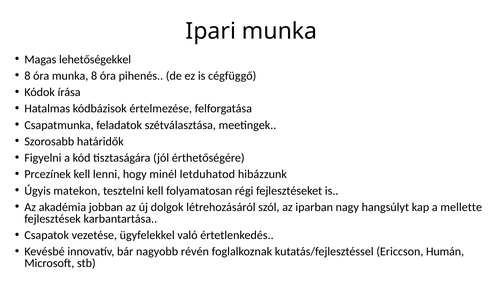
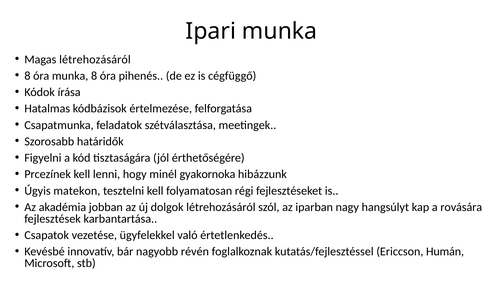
Magas lehetőségekkel: lehetőségekkel -> létrehozásáról (95, 59)
letduhatod: letduhatod -> gyakornoka (208, 174)
mellette: mellette -> rovására (461, 207)
